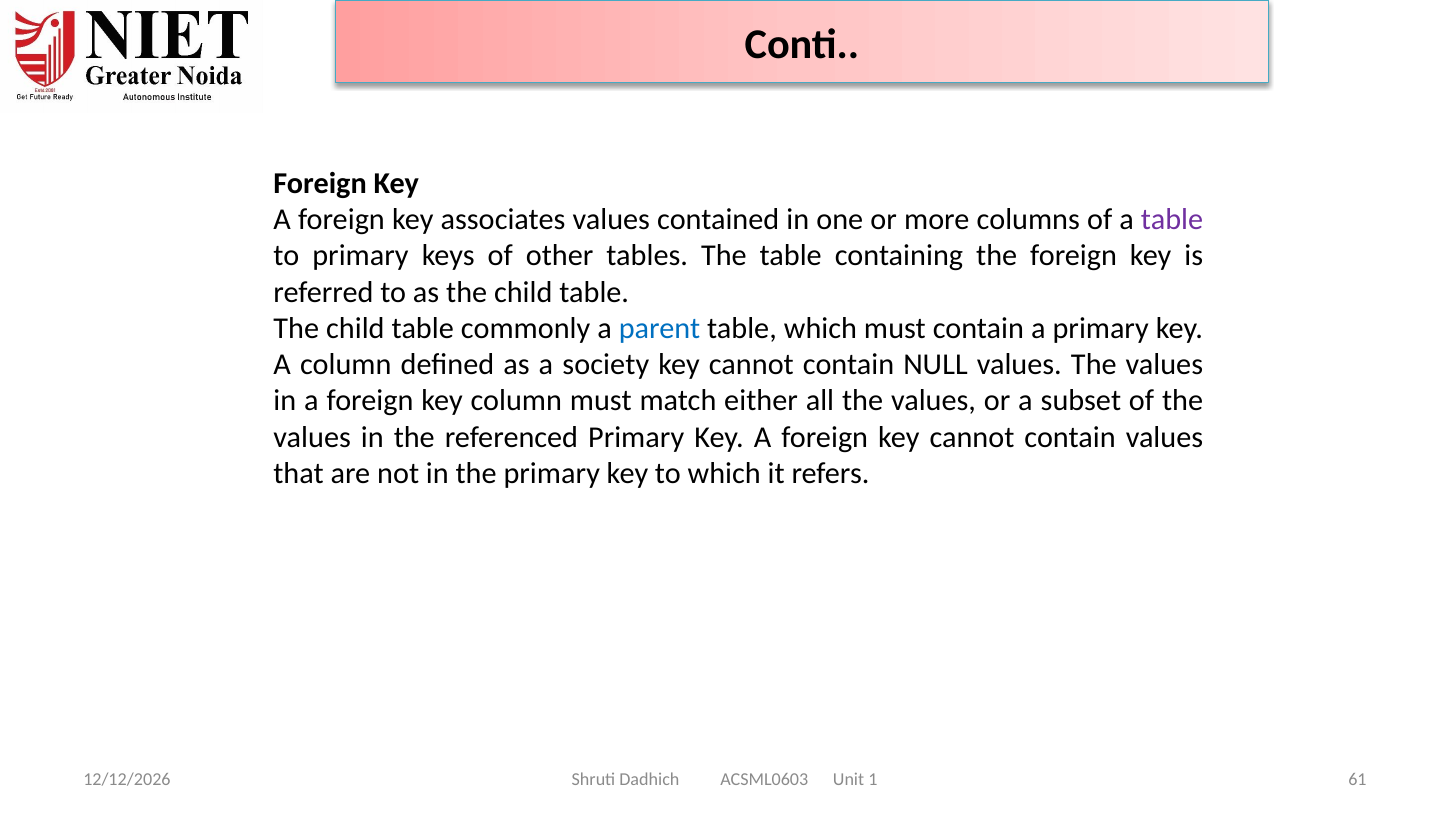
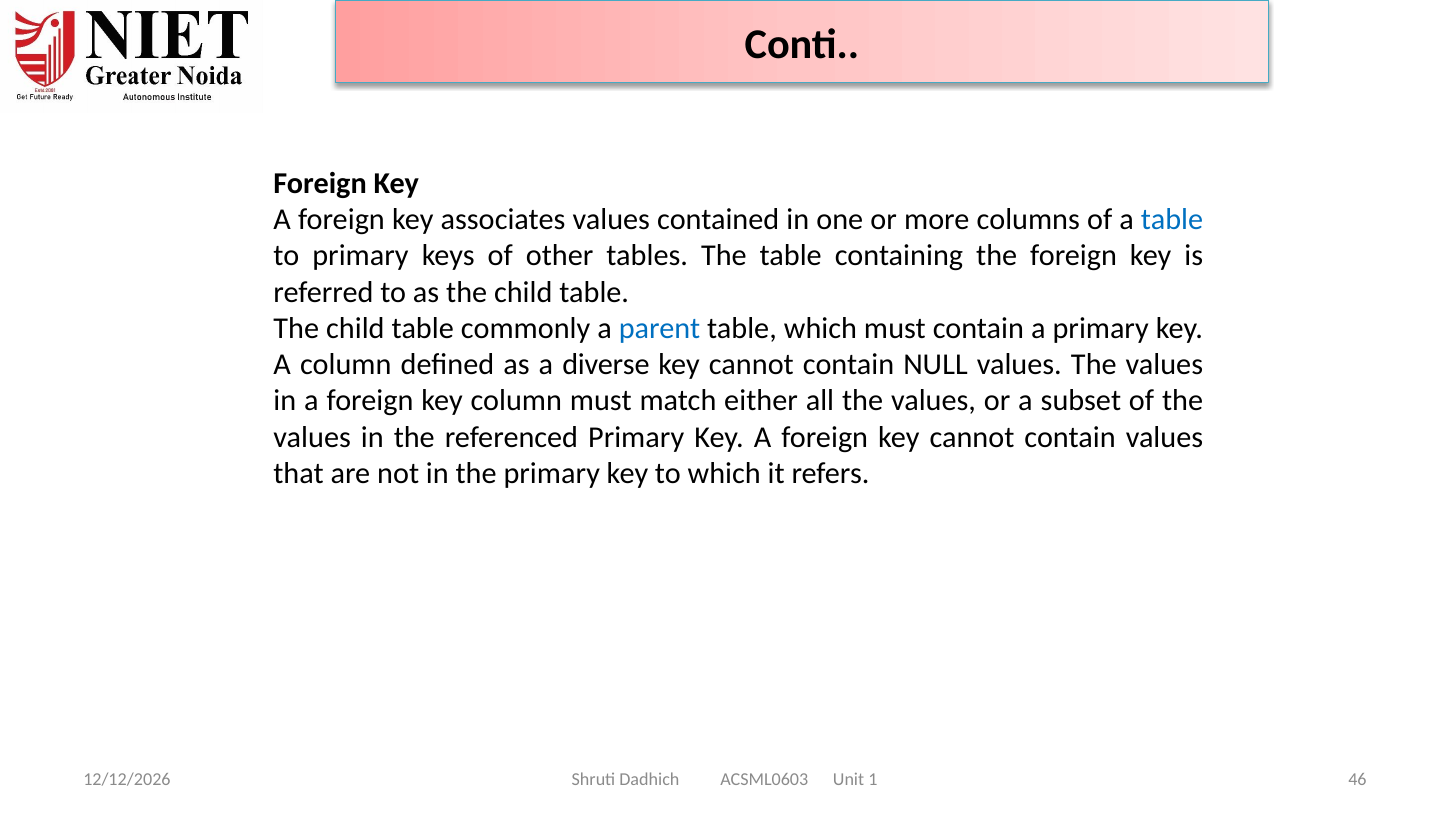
table colour: purple -> blue (1172, 220)
society: society -> diverse (606, 365)
61: 61 -> 46 (1357, 779)
